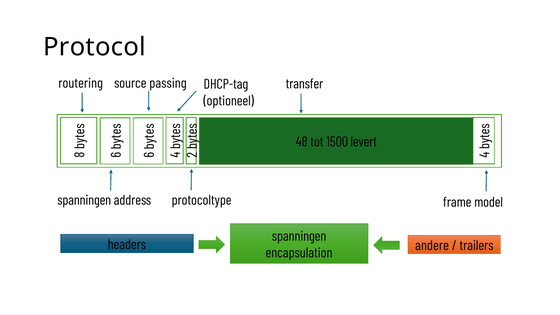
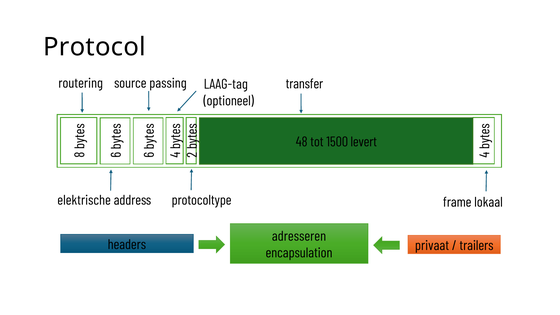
DHCP-tag: DHCP-tag -> LAAG-tag (226, 84)
spanningen: spanningen -> elektrische (84, 200)
model: model -> lokaal (489, 202)
spanningen: spanningen -> adresseren (299, 236)
andere: andere -> privaat (432, 245)
